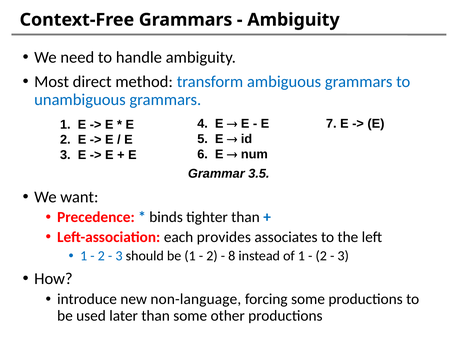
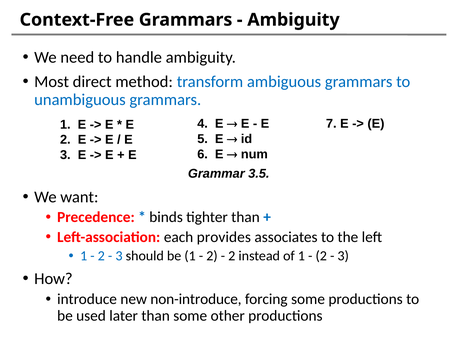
8: 8 -> 2 (232, 256)
non-language: non-language -> non-introduce (196, 299)
